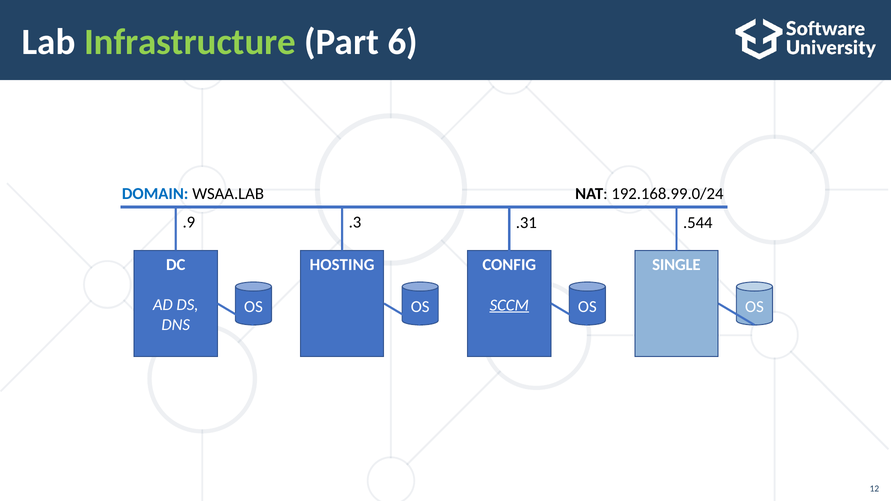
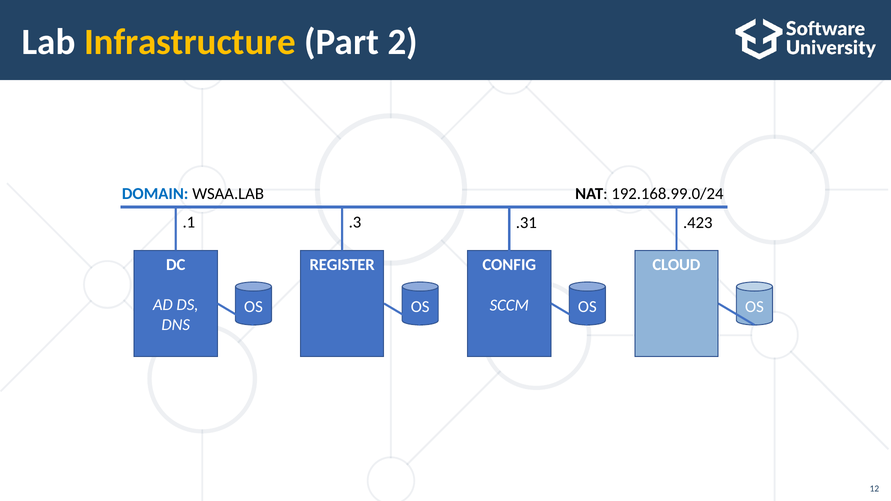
Infrastructure colour: light green -> yellow (190, 42)
6: 6 -> 2 (403, 42)
.9: .9 -> .1 (189, 222)
.544: .544 -> .423 (698, 223)
HOSTING: HOSTING -> REGISTER (342, 265)
SINGLE: SINGLE -> CLOUD (676, 265)
SCCM underline: present -> none (509, 305)
